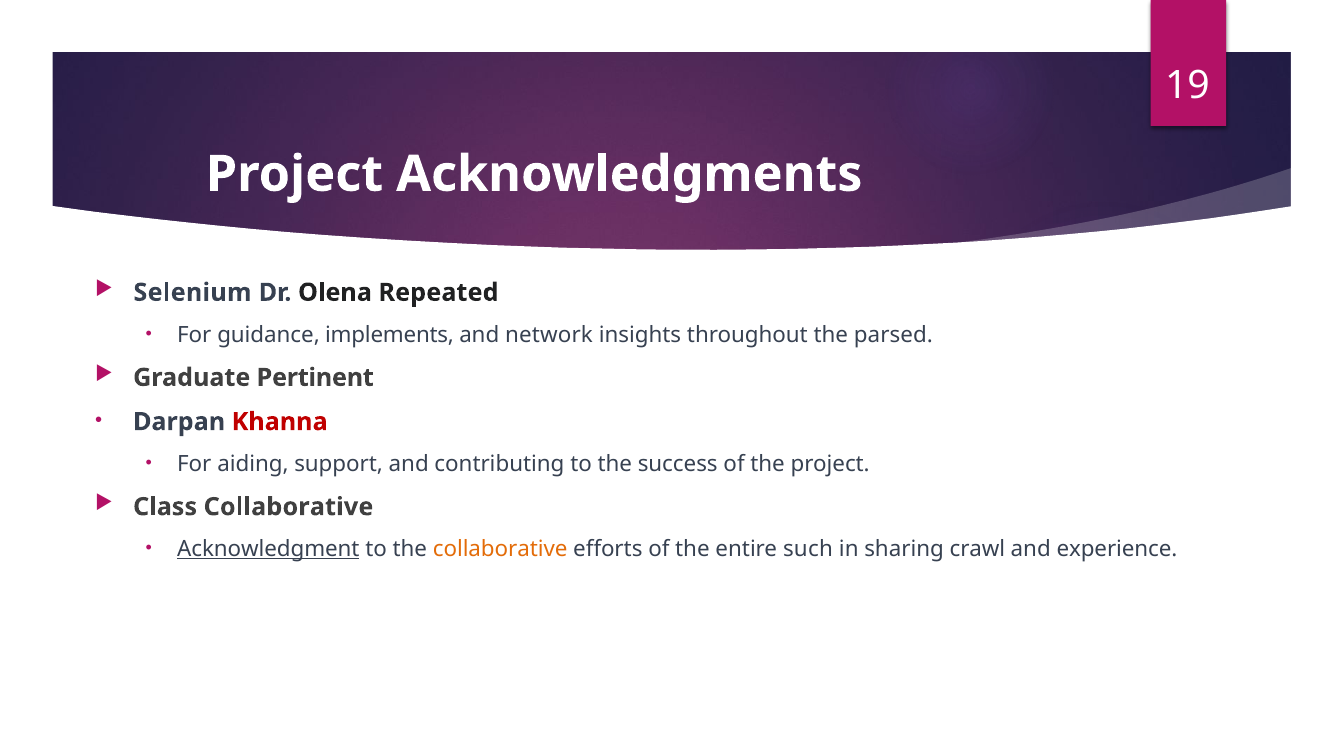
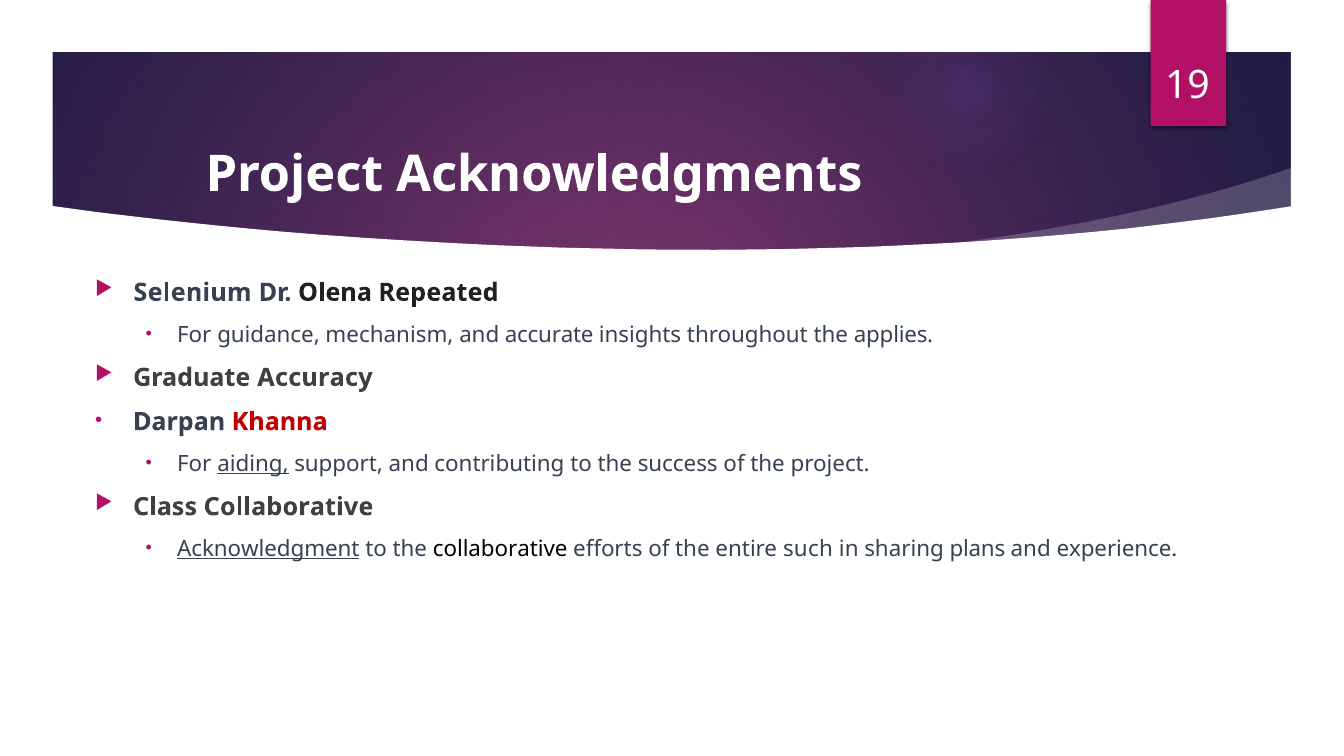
implements: implements -> mechanism (389, 335)
network: network -> accurate (549, 335)
parsed: parsed -> applies (894, 335)
Pertinent: Pertinent -> Accuracy (315, 378)
aiding underline: none -> present (253, 464)
collaborative colour: orange -> black (500, 549)
crawl: crawl -> plans (977, 549)
